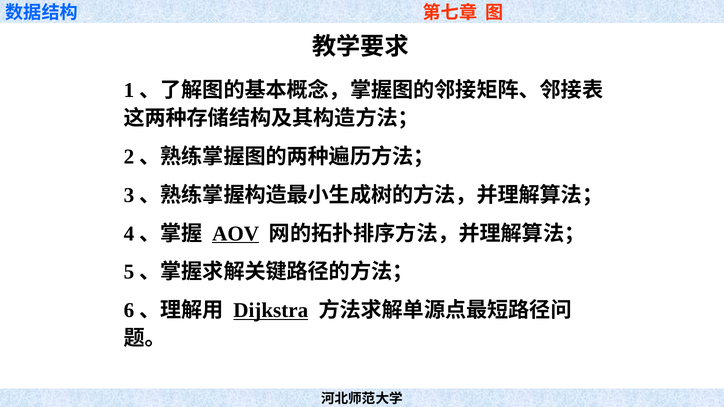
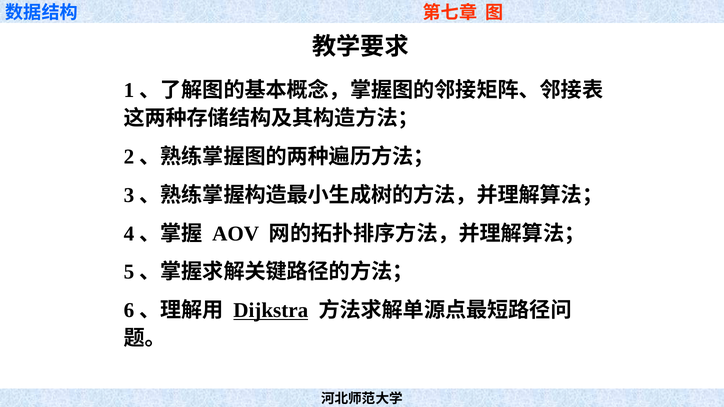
AOV underline: present -> none (236, 234)
